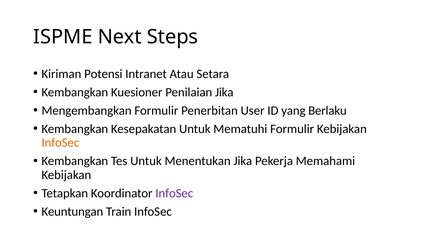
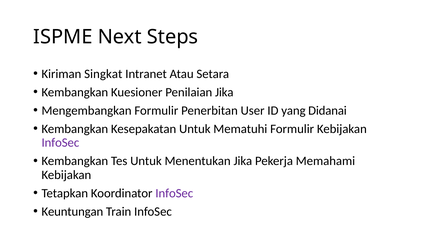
Potensi: Potensi -> Singkat (103, 74)
Berlaku: Berlaku -> Didanai (327, 111)
InfoSec colour: orange -> purple (60, 143)
